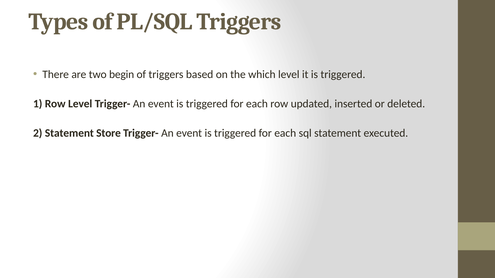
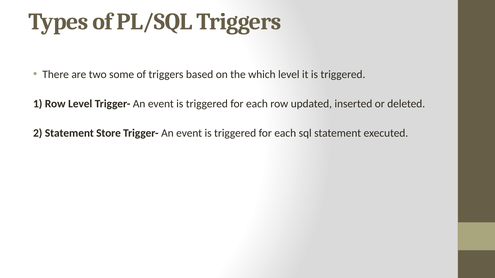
begin: begin -> some (122, 74)
